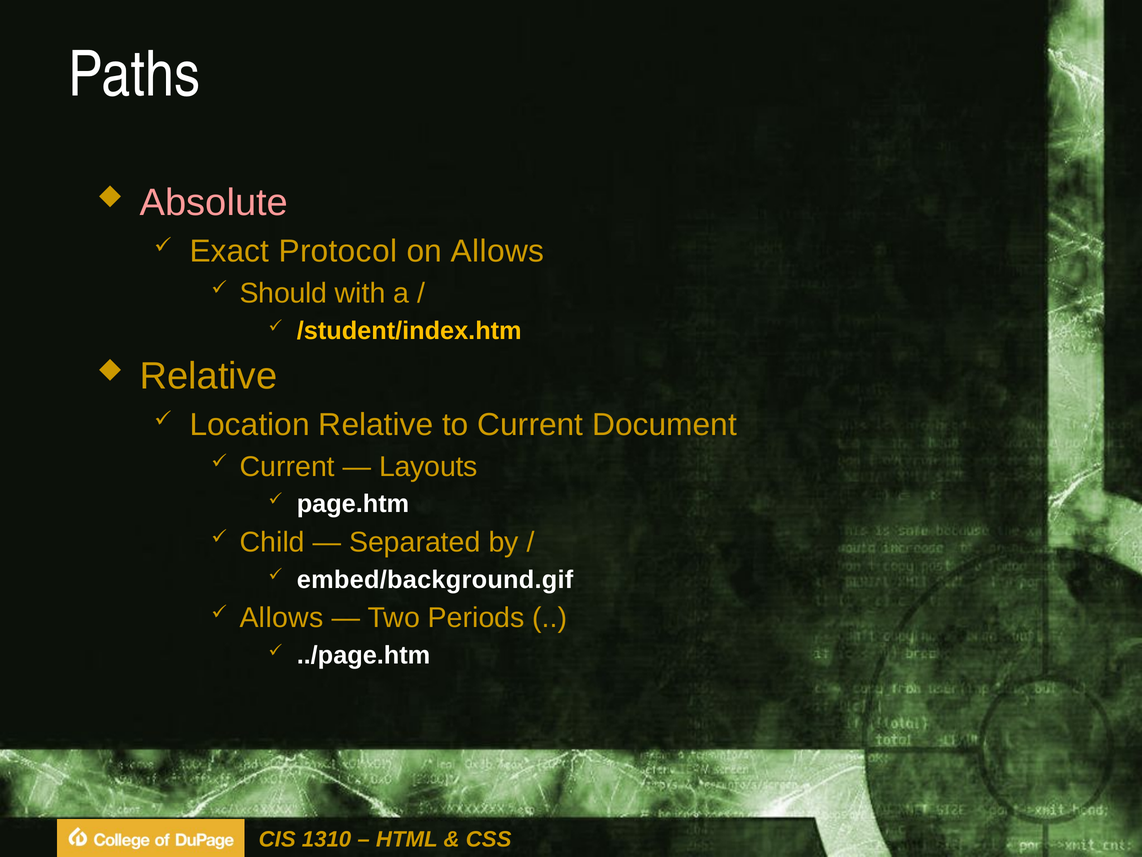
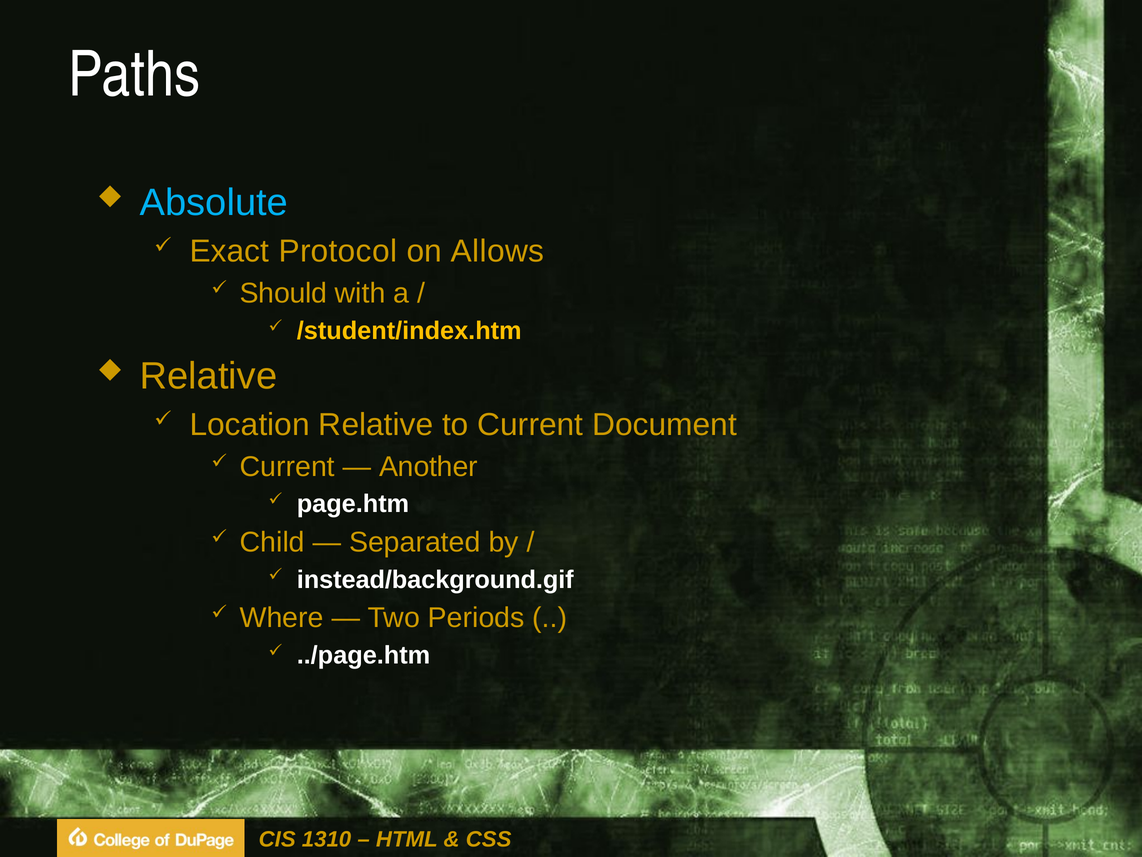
Absolute colour: pink -> light blue (214, 203)
Layouts: Layouts -> Another (428, 466)
embed/background.gif: embed/background.gif -> instead/background.gif (435, 579)
Allows: Allows -> Where (282, 617)
